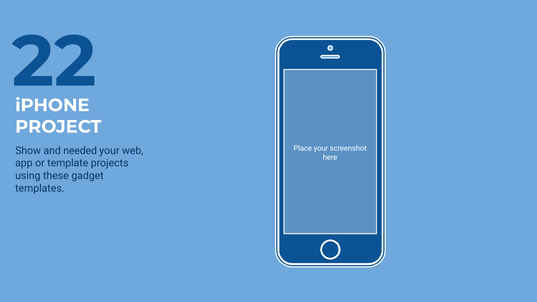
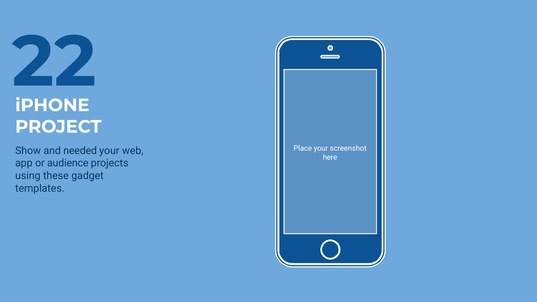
template: template -> audience (68, 163)
